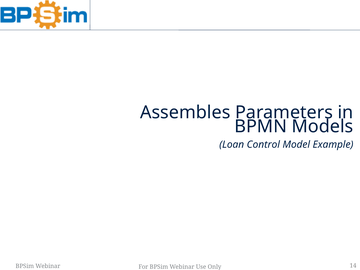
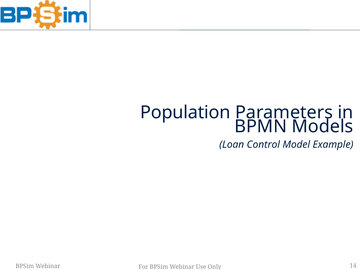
Assembles: Assembles -> Population (185, 112)
